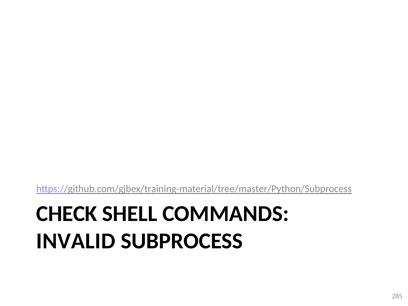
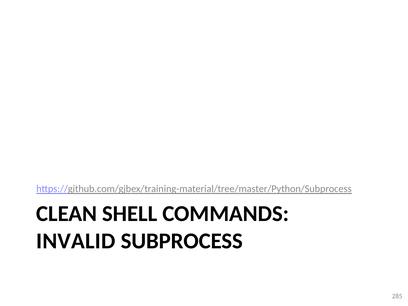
CHECK: CHECK -> CLEAN (67, 214)
